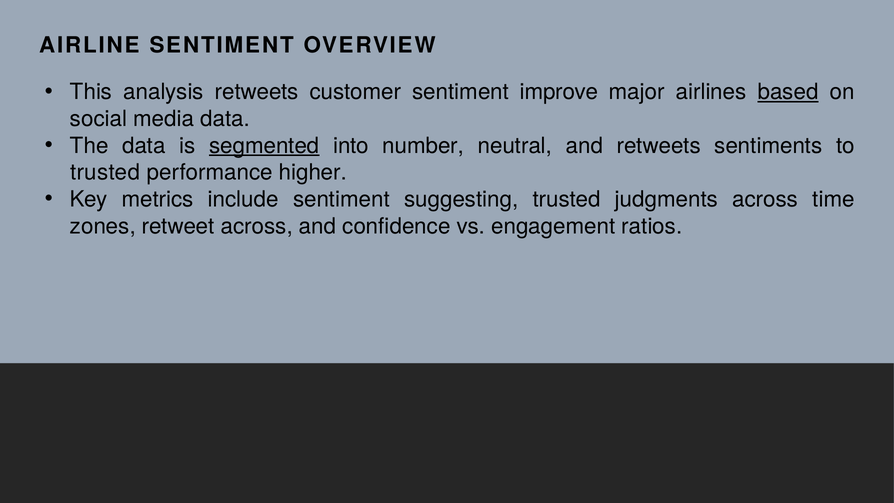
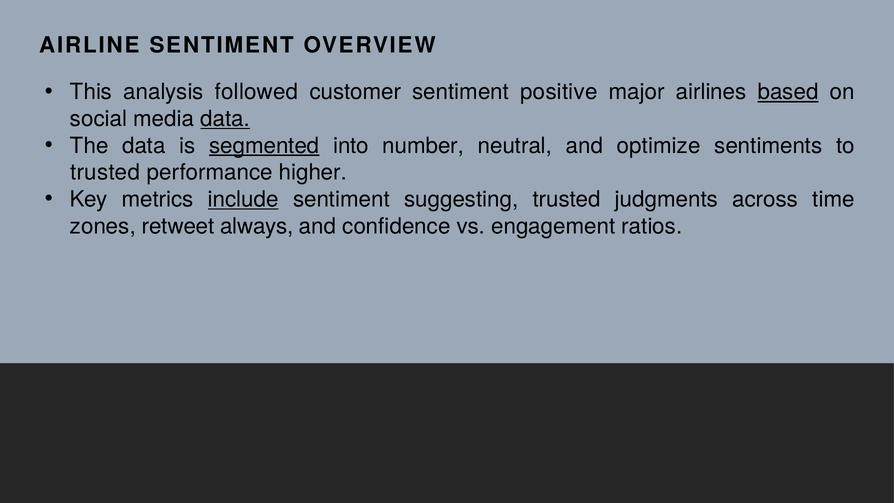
analysis retweets: retweets -> followed (257, 92)
improve: improve -> positive (559, 92)
data underline: none -> present (225, 119)
and retweets: retweets -> optimize (659, 146)
include underline: none -> present (243, 199)
retweet across: across -> always (257, 226)
